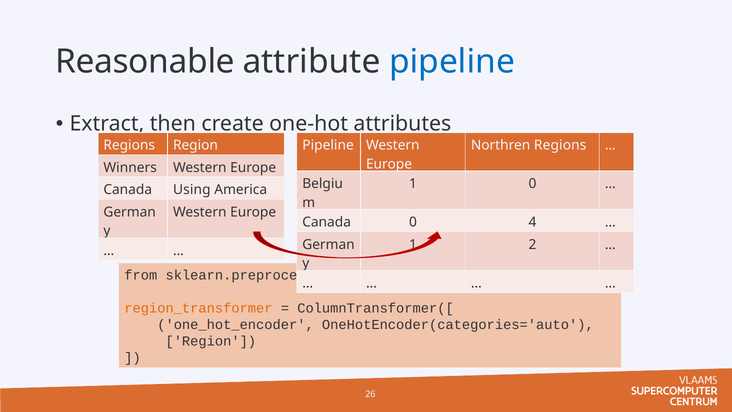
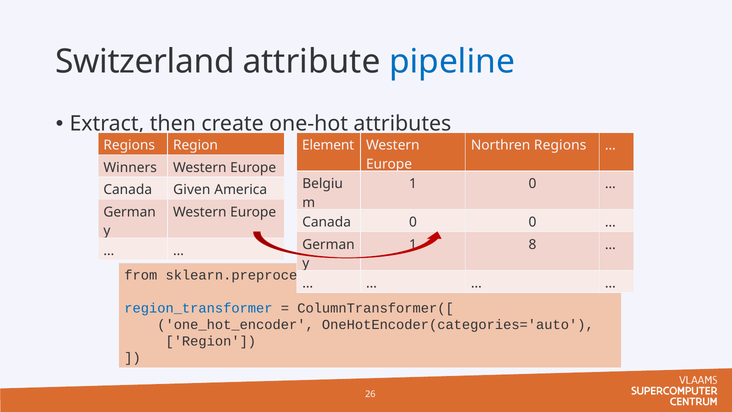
Reasonable: Reasonable -> Switzerland (145, 61)
Pipeline: Pipeline -> Element (328, 145)
Using: Using -> Given (192, 190)
0 4: 4 -> 0 (532, 222)
2: 2 -> 8 (532, 244)
region_transformer colour: orange -> blue (198, 308)
